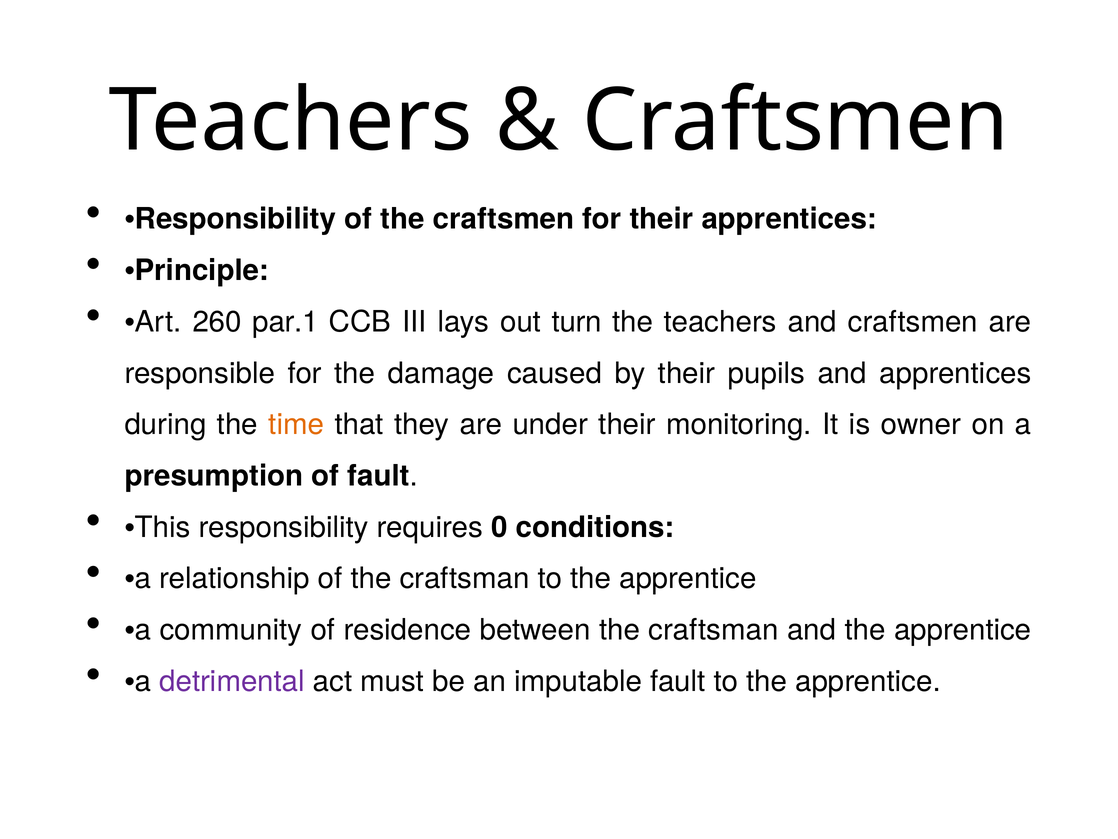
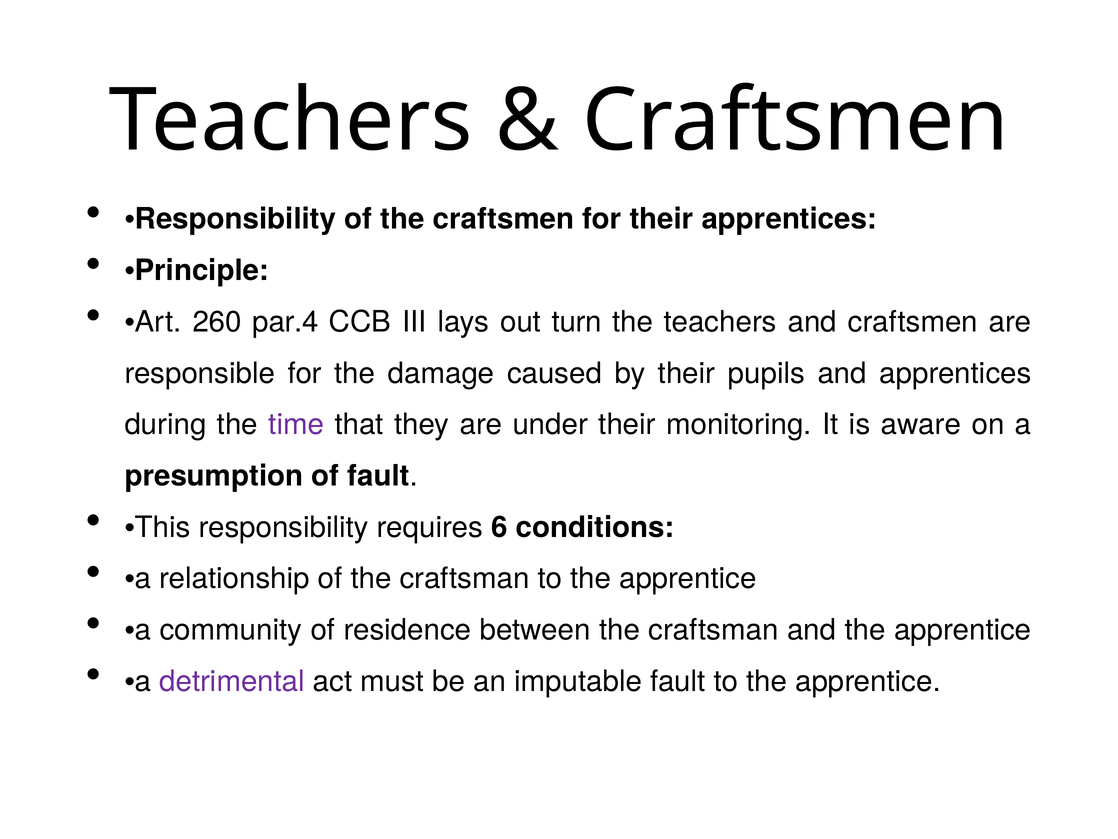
par.1: par.1 -> par.4 (285, 322)
time colour: orange -> purple (296, 424)
owner: owner -> aware (921, 424)
0: 0 -> 6 (499, 527)
